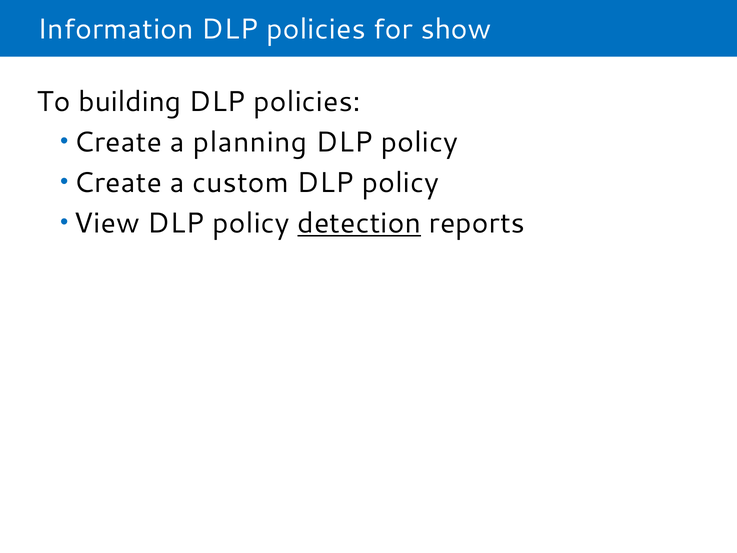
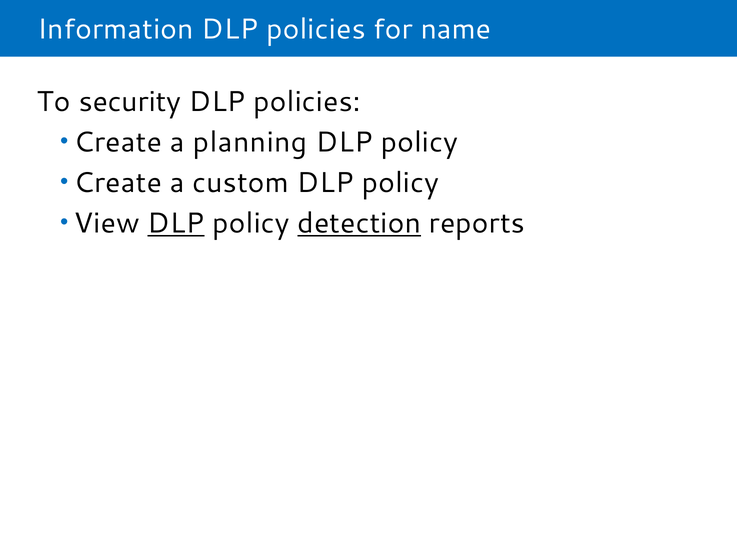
show: show -> name (456, 29)
building: building -> security (130, 101)
DLP underline: none -> present (176, 223)
